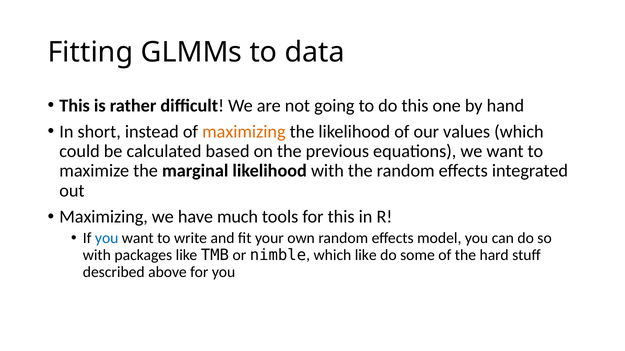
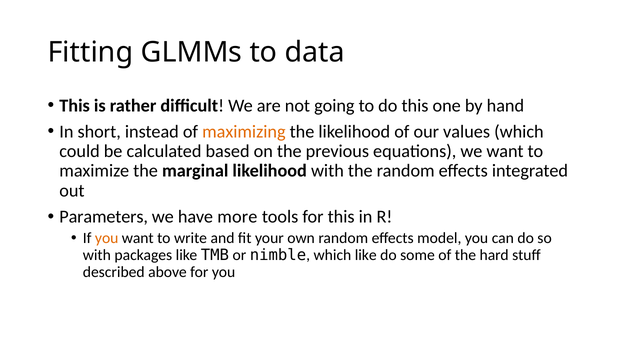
Maximizing: Maximizing -> Parameters (104, 217)
much: much -> more (237, 217)
you colour: blue -> orange (107, 239)
